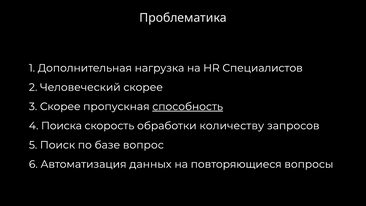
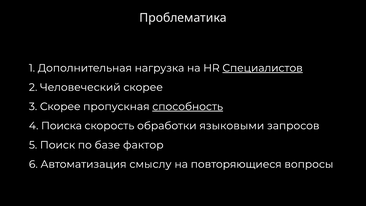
Специалистов underline: none -> present (263, 68)
количеству: количеству -> языковыми (232, 126)
вопрос: вопрос -> фактор (143, 145)
данных: данных -> смыслу (150, 164)
